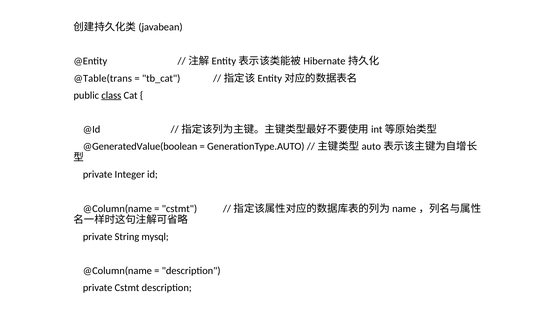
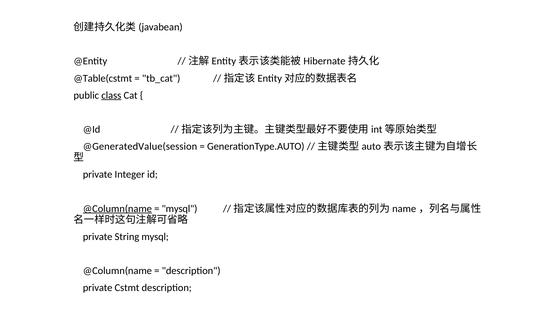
@Table(trans: @Table(trans -> @Table(cstmt (103, 78)
@GeneratedValue(boolean: @GeneratedValue(boolean -> @GeneratedValue(session (140, 146)
@Column(name underline: none -> present (117, 209)
cstmt: cstmt -> mysql (180, 209)
